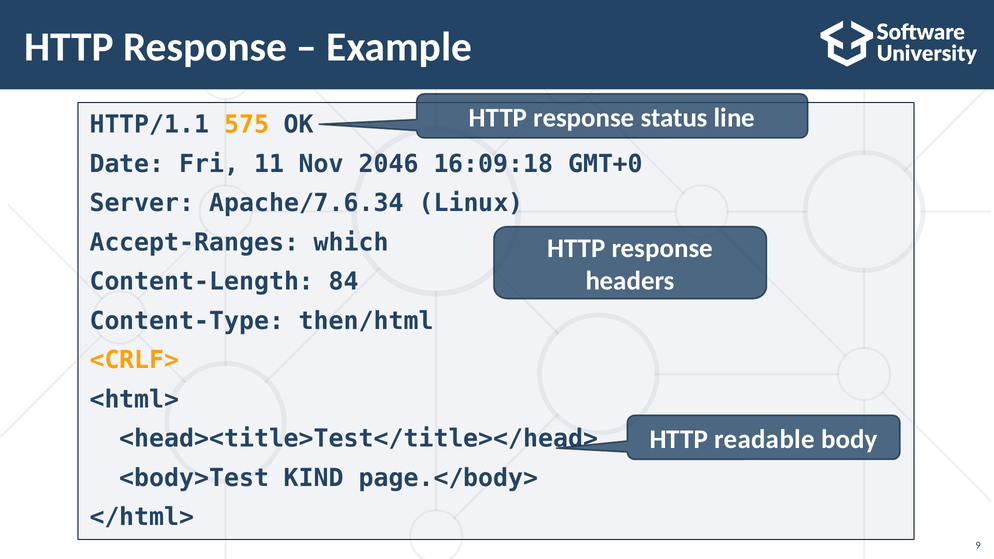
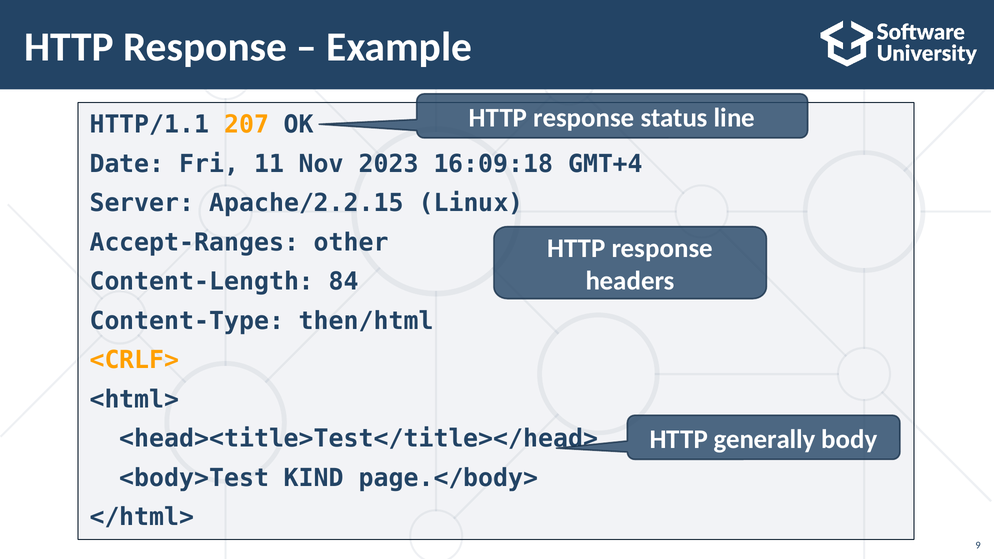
575: 575 -> 207 (247, 125)
2046: 2046 -> 2023 (389, 164)
GMT+0: GMT+0 -> GMT+4 (606, 164)
Apache/7.6.34: Apache/7.6.34 -> Apache/2.2.15 (307, 203)
which: which -> other (351, 242)
readable: readable -> generally (765, 439)
